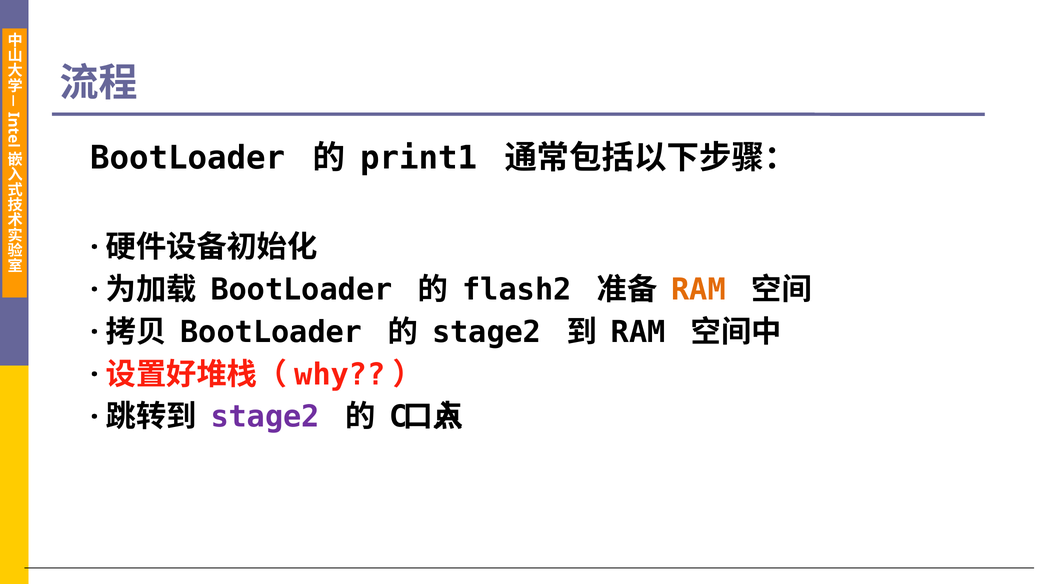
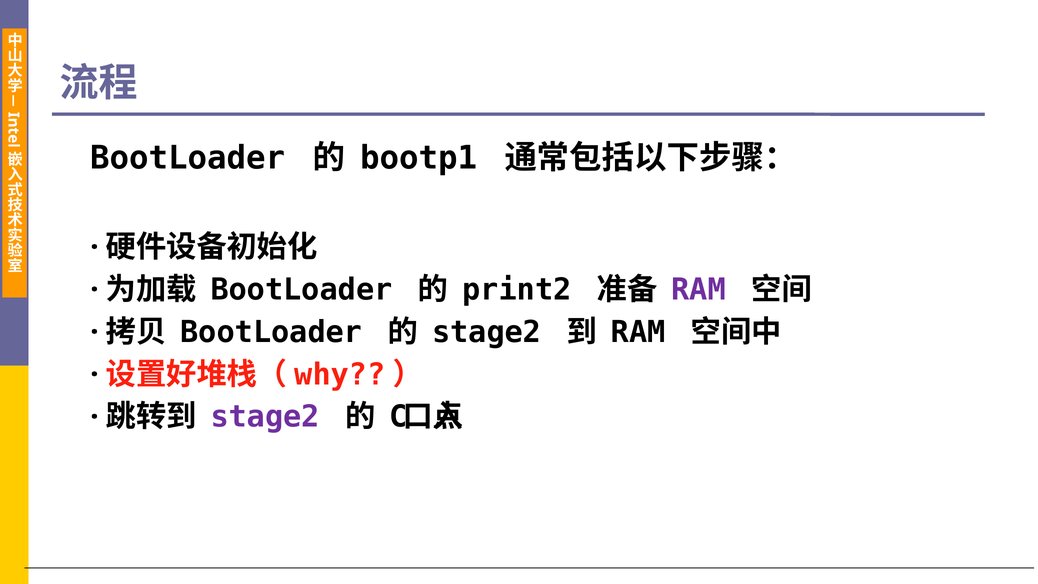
print1: print1 -> bootp1 (419, 158)
flash2: flash2 -> print2 (517, 290)
RAM colour: orange -> purple (699, 290)
